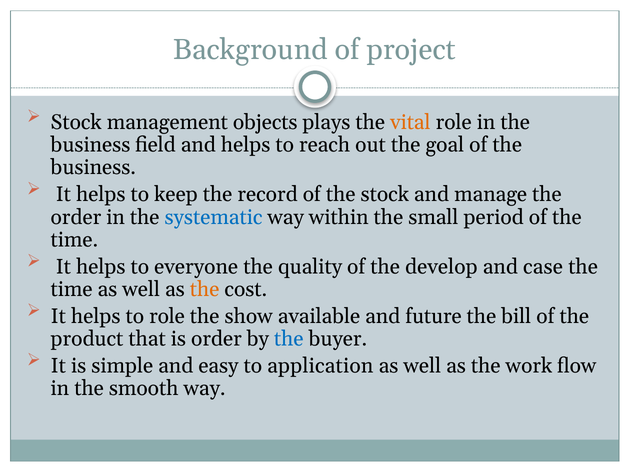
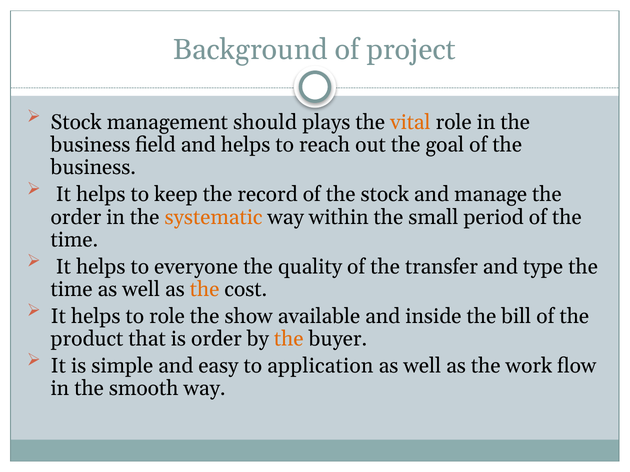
objects: objects -> should (265, 122)
systematic colour: blue -> orange (213, 217)
develop: develop -> transfer (441, 267)
case: case -> type (543, 267)
future: future -> inside (433, 316)
the colour: blue -> orange (289, 339)
